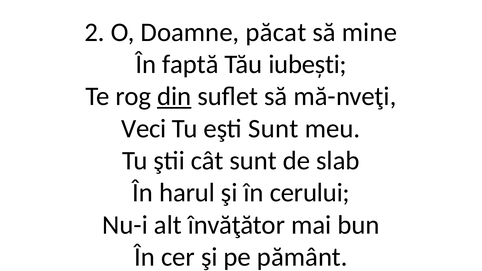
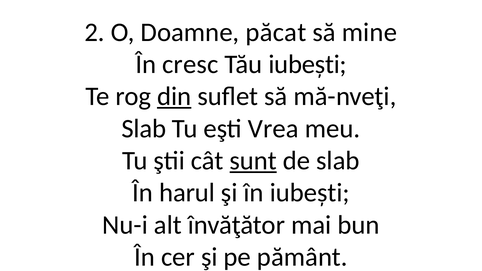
faptă: faptă -> cresc (190, 64)
Veci: Veci -> Slab (144, 129)
eşti Sunt: Sunt -> Vrea (273, 129)
sunt underline: none -> present (253, 161)
în cerului: cerului -> iubești (310, 193)
